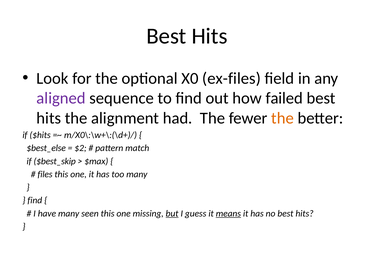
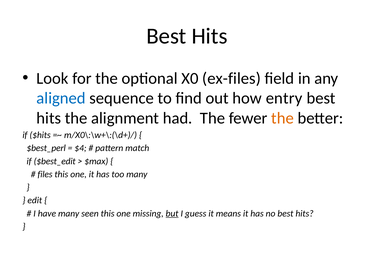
aligned colour: purple -> blue (61, 98)
failed: failed -> entry (284, 98)
$best_else: $best_else -> $best_perl (46, 148)
$2: $2 -> $4 (80, 148)
$best_skip: $best_skip -> $best_edit (55, 161)
find: find -> edit (35, 201)
means underline: present -> none (228, 214)
